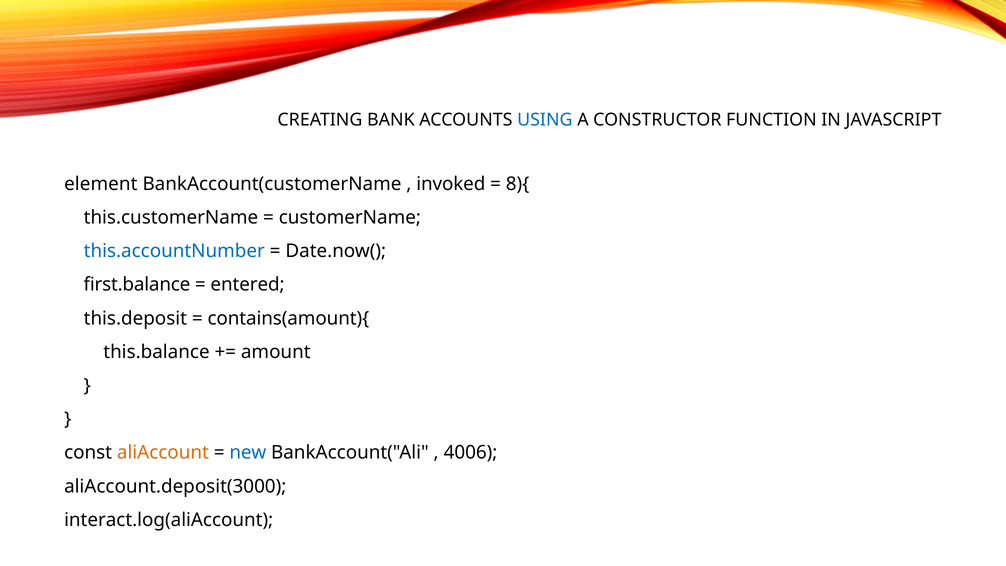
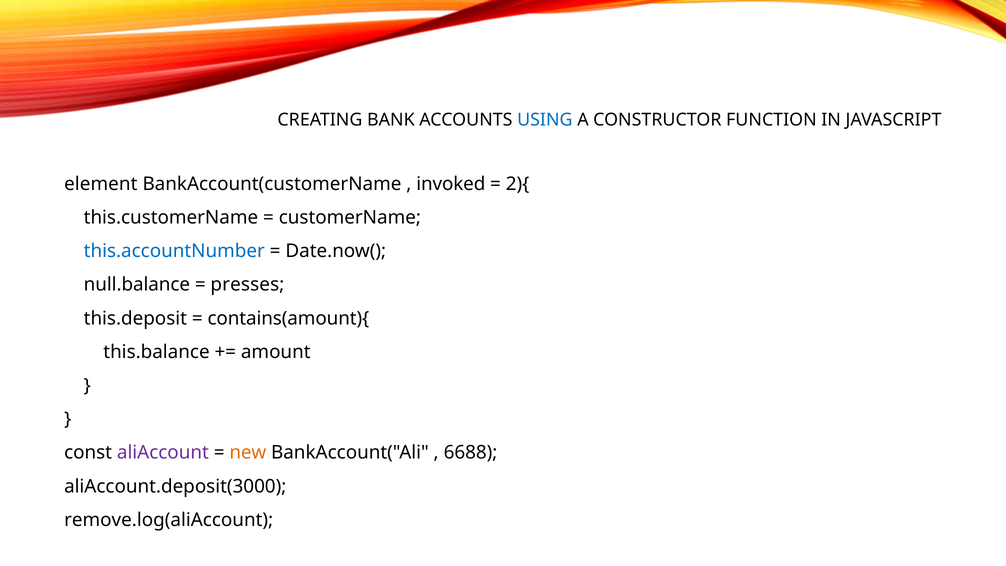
8){: 8){ -> 2){ (518, 184)
first.balance: first.balance -> null.balance (137, 285)
entered: entered -> presses (247, 285)
aliAccount colour: orange -> purple (163, 453)
new colour: blue -> orange (248, 453)
4006: 4006 -> 6688 (471, 453)
interact.log(aliAccount: interact.log(aliAccount -> remove.log(aliAccount (169, 520)
